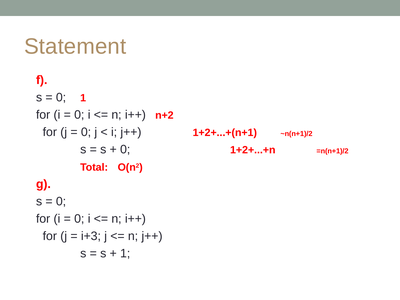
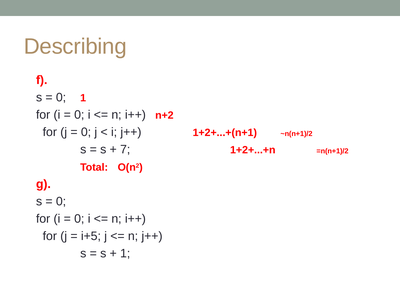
Statement: Statement -> Describing (75, 47)
0: 0 -> 7 (125, 149)
i+3: i+3 -> i+5 (91, 236)
